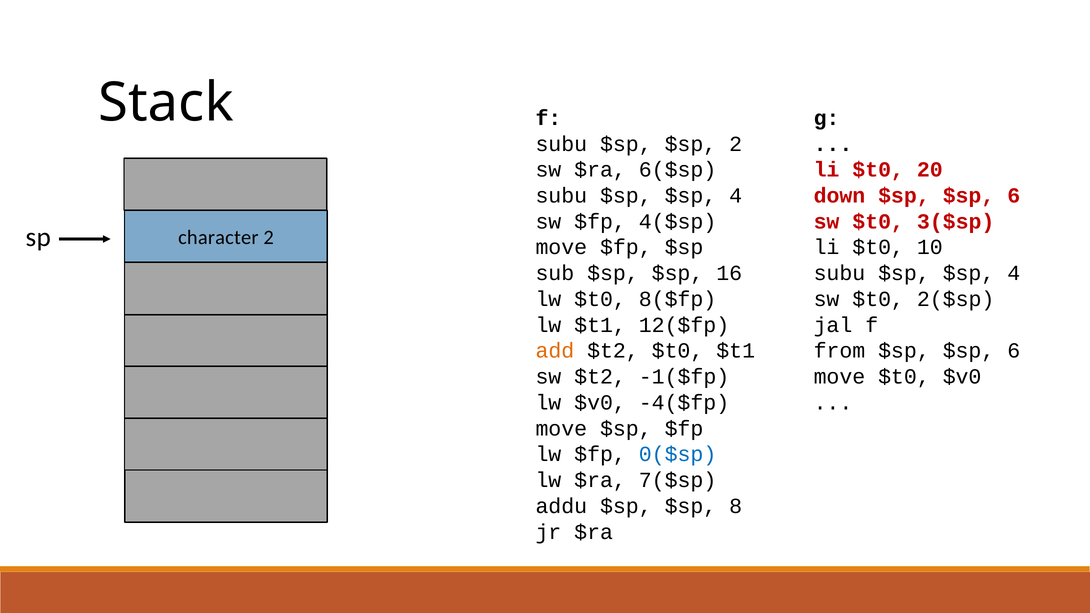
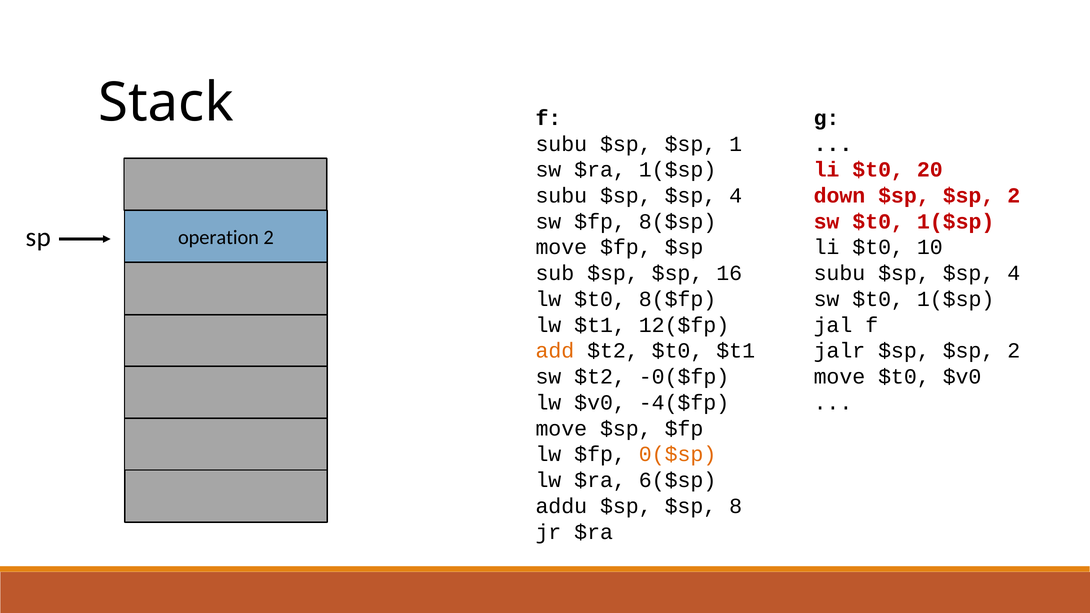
$sp 2: 2 -> 1 (736, 144)
$ra 6($sp: 6($sp -> 1($sp (678, 170)
6: 6 -> 2 (1014, 196)
4($sp: 4($sp -> 8($sp (678, 222)
3($sp: 3($sp -> 1($sp (956, 222)
character: character -> operation (218, 238)
2($sp: 2($sp -> 1($sp (956, 299)
from: from -> jalr (839, 351)
6: 6 -> 2 (1014, 351)
-1($fp: -1($fp -> -0($fp (684, 377)
0($sp colour: blue -> orange (678, 454)
7($sp: 7($sp -> 6($sp (678, 480)
